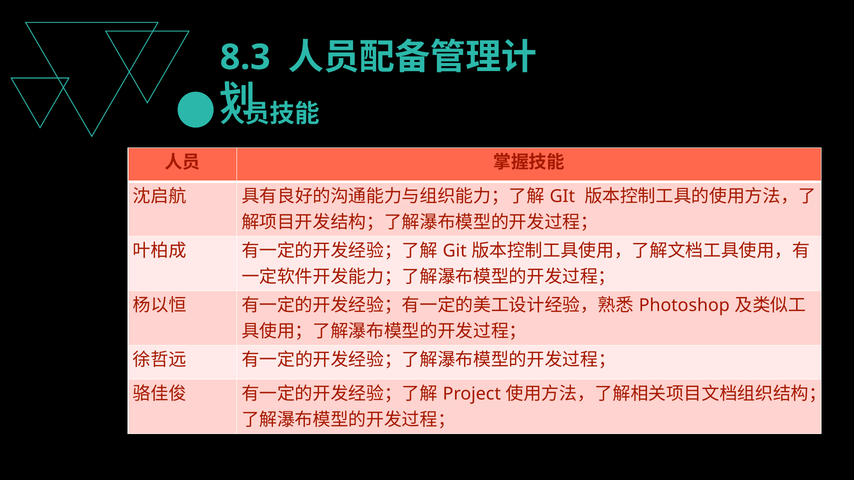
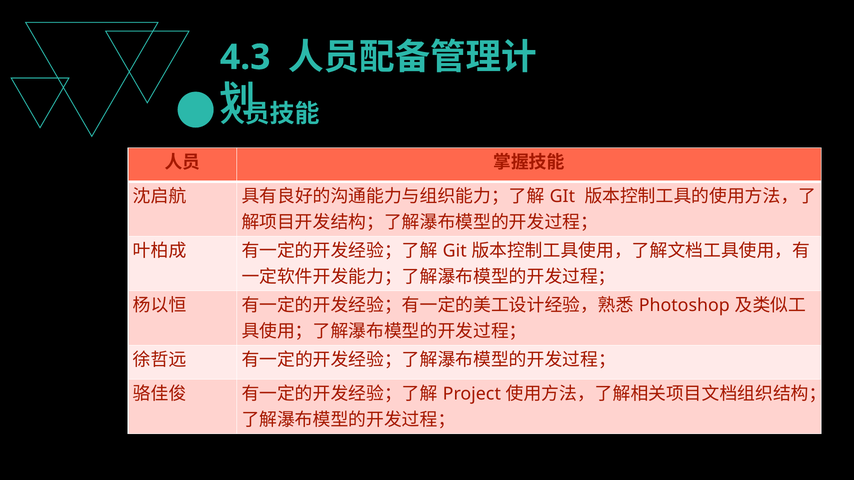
8.3: 8.3 -> 4.3 (245, 57)
